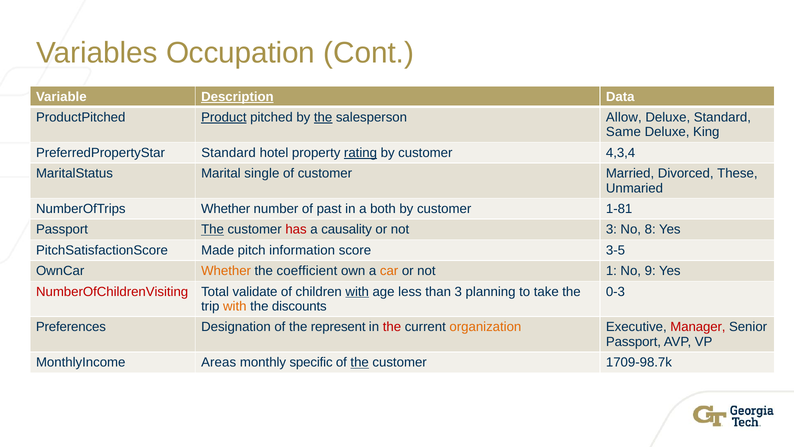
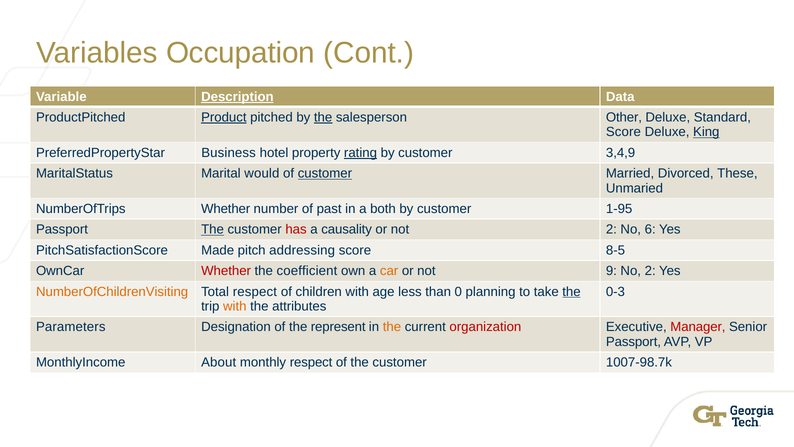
Allow: Allow -> Other (624, 117)
Same: Same -> Score (623, 132)
King underline: none -> present (706, 132)
PreferredPropertyStar Standard: Standard -> Business (229, 153)
4,3,4: 4,3,4 -> 3,4,9 (621, 153)
single: single -> would (262, 173)
customer underline: none -> present (325, 173)
1-81: 1-81 -> 1-95 (619, 209)
not 3: 3 -> 2 (611, 229)
8: 8 -> 6 (650, 229)
information: information -> addressing (302, 250)
3-5: 3-5 -> 8-5 (615, 250)
Whether colour: orange -> red (226, 271)
1: 1 -> 9 (611, 271)
No 9: 9 -> 2 (650, 271)
NumberOfChildrenVisiting colour: red -> orange (112, 291)
Total validate: validate -> respect (255, 291)
with underline: present -> none (357, 291)
than 3: 3 -> 0 (458, 291)
the underline: none -> present (572, 291)
discounts: discounts -> attributes (299, 306)
Preferences: Preferences -> Parameters (71, 327)
the colour: red -> orange (392, 327)
organization colour: orange -> red (485, 327)
Areas: Areas -> About (219, 362)
monthly specific: specific -> respect (311, 362)
the underline: present -> none (360, 362)
1709-98.7k: 1709-98.7k -> 1007-98.7k (639, 362)
